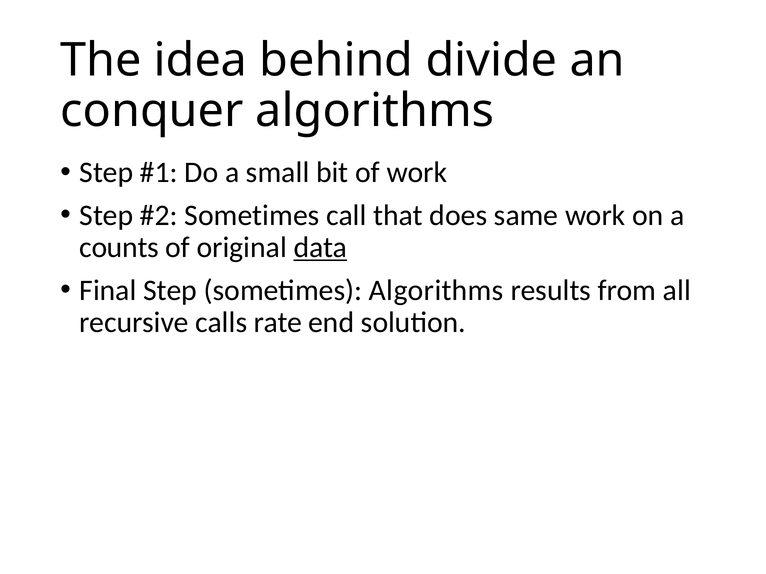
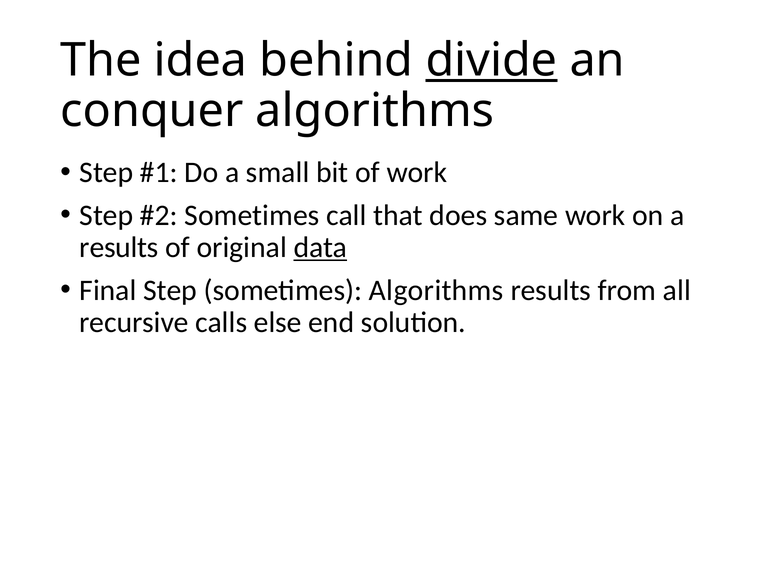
divide underline: none -> present (491, 61)
counts: counts -> results (119, 248)
rate: rate -> else (278, 323)
